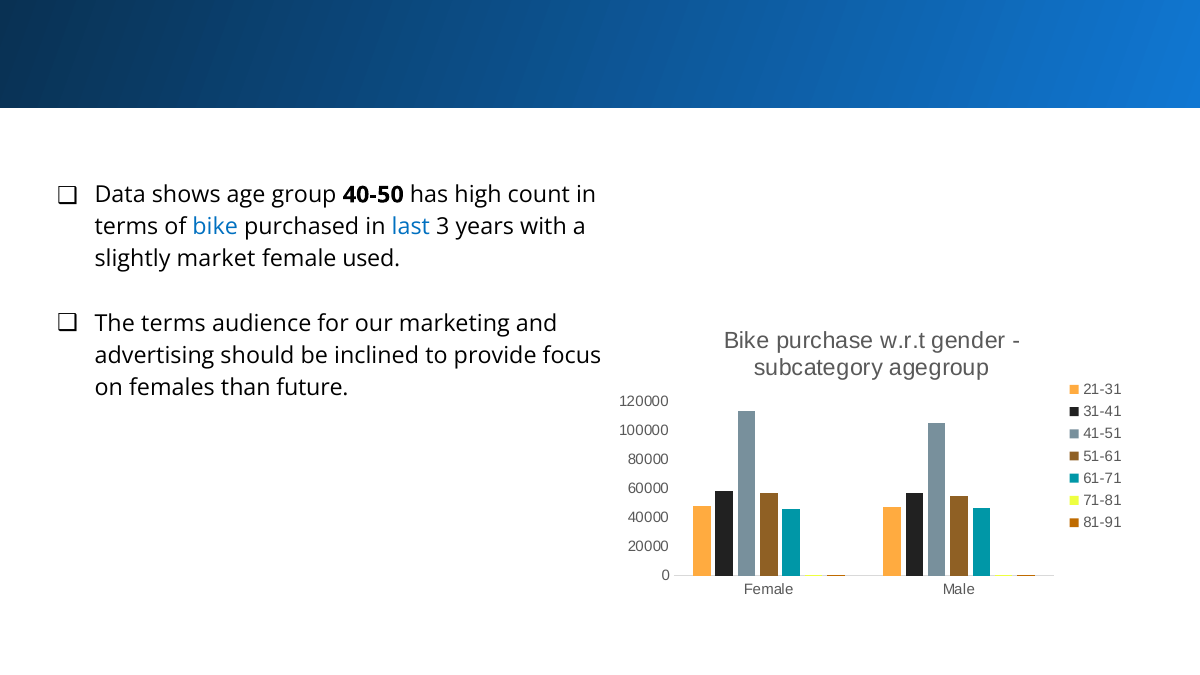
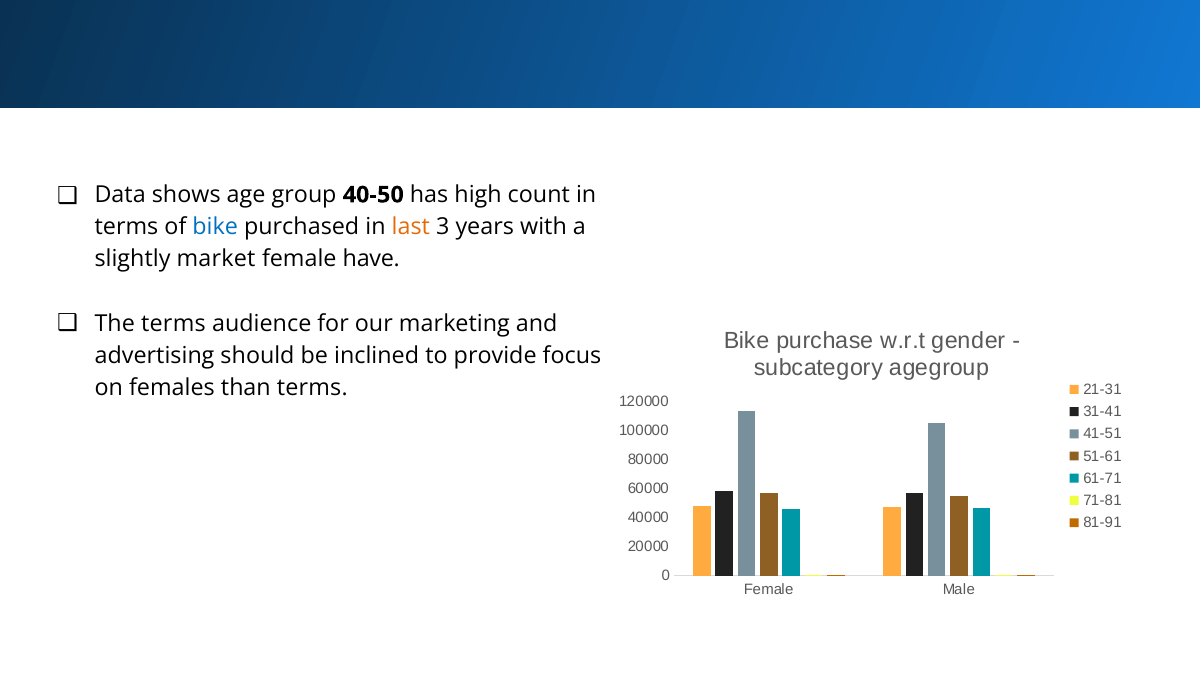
last colour: blue -> orange (411, 227)
used: used -> have (371, 259)
than future: future -> terms (312, 388)
